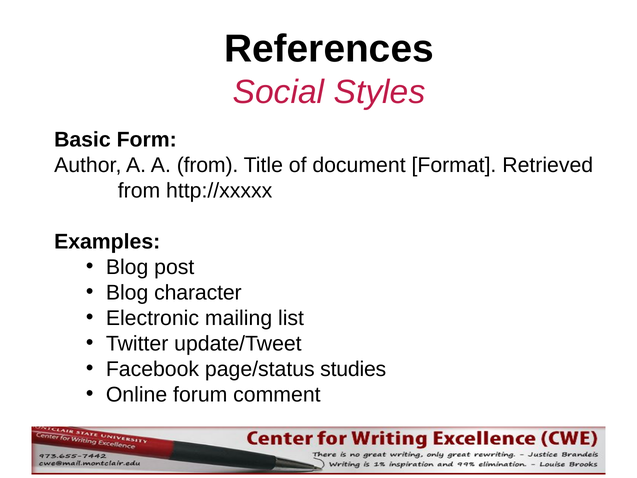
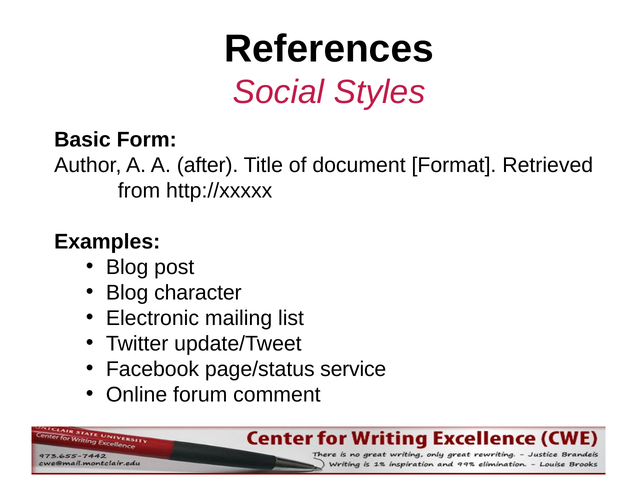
A from: from -> after (208, 165)
studies: studies -> service (353, 369)
